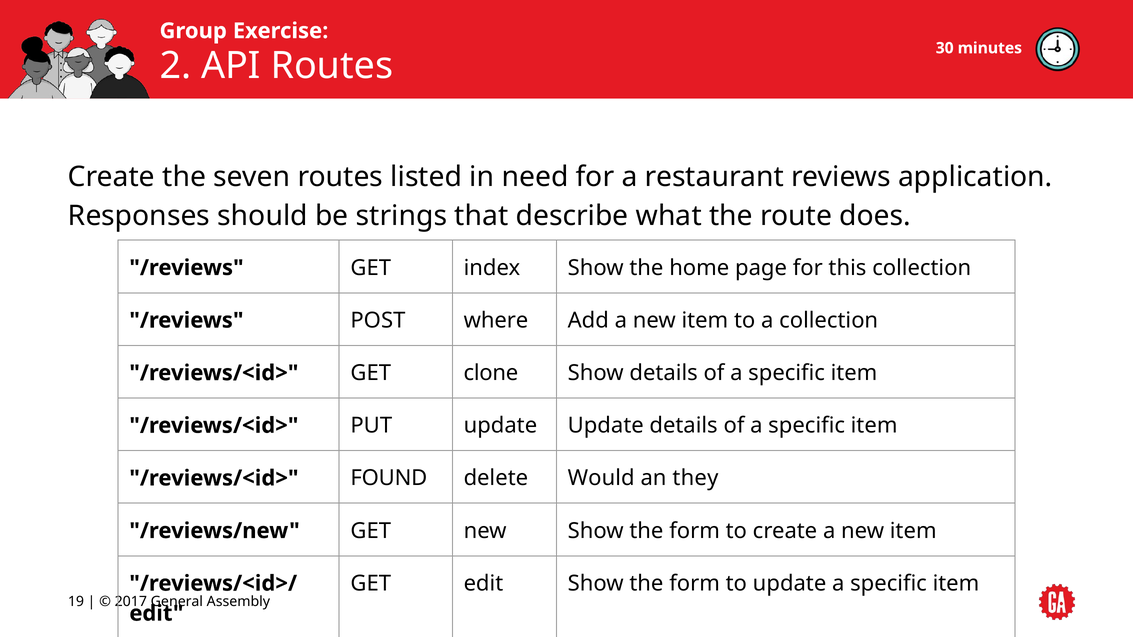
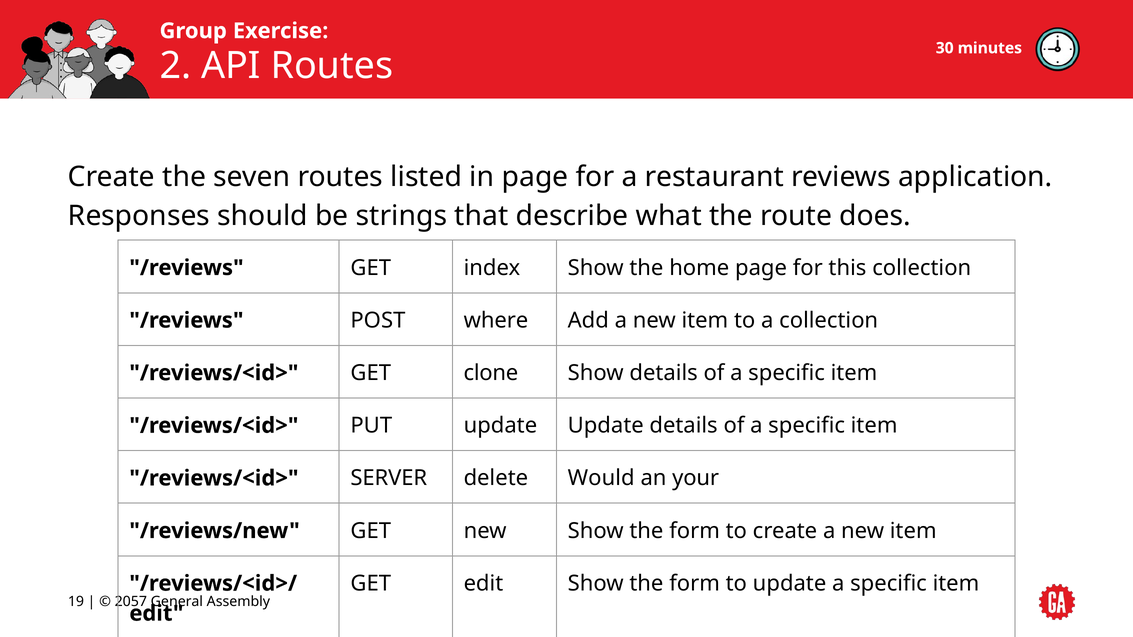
in need: need -> page (535, 177)
FOUND: FOUND -> SERVER (389, 478)
they: they -> your (696, 478)
2017: 2017 -> 2057 (131, 602)
